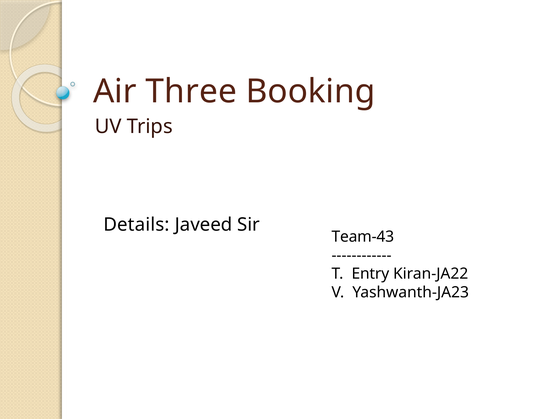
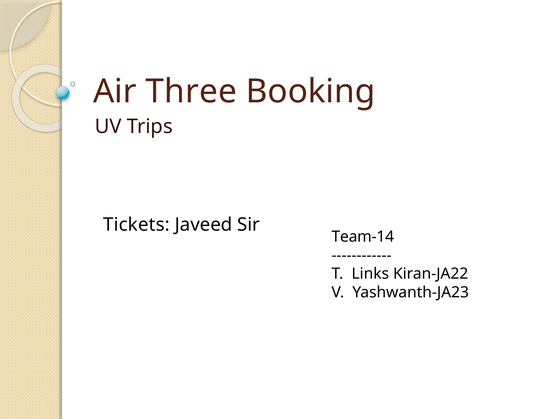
Details: Details -> Tickets (137, 225)
Team-43: Team-43 -> Team-14 (363, 237)
Entry: Entry -> Links (370, 274)
